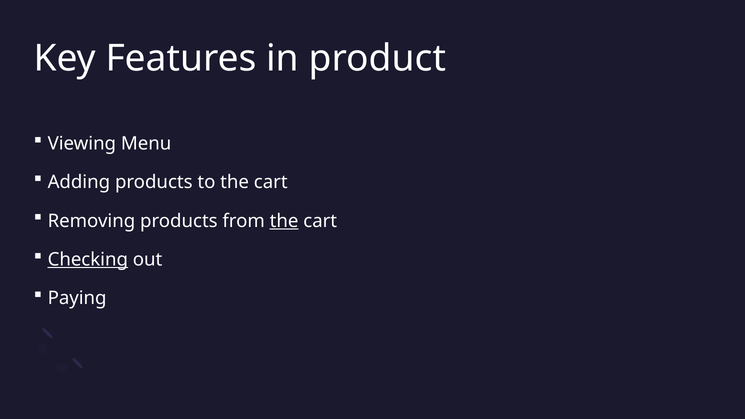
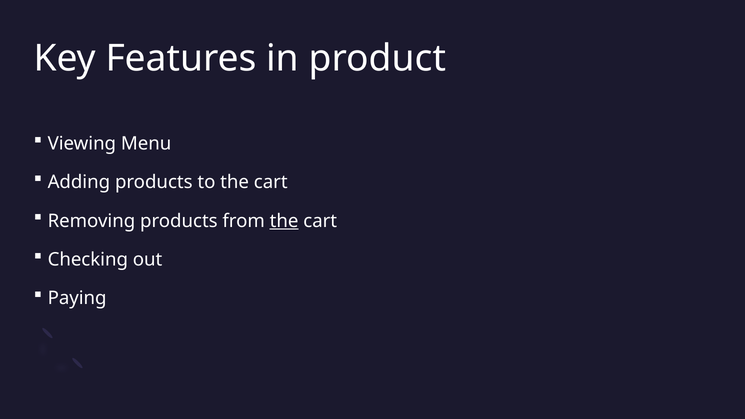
Checking underline: present -> none (88, 259)
